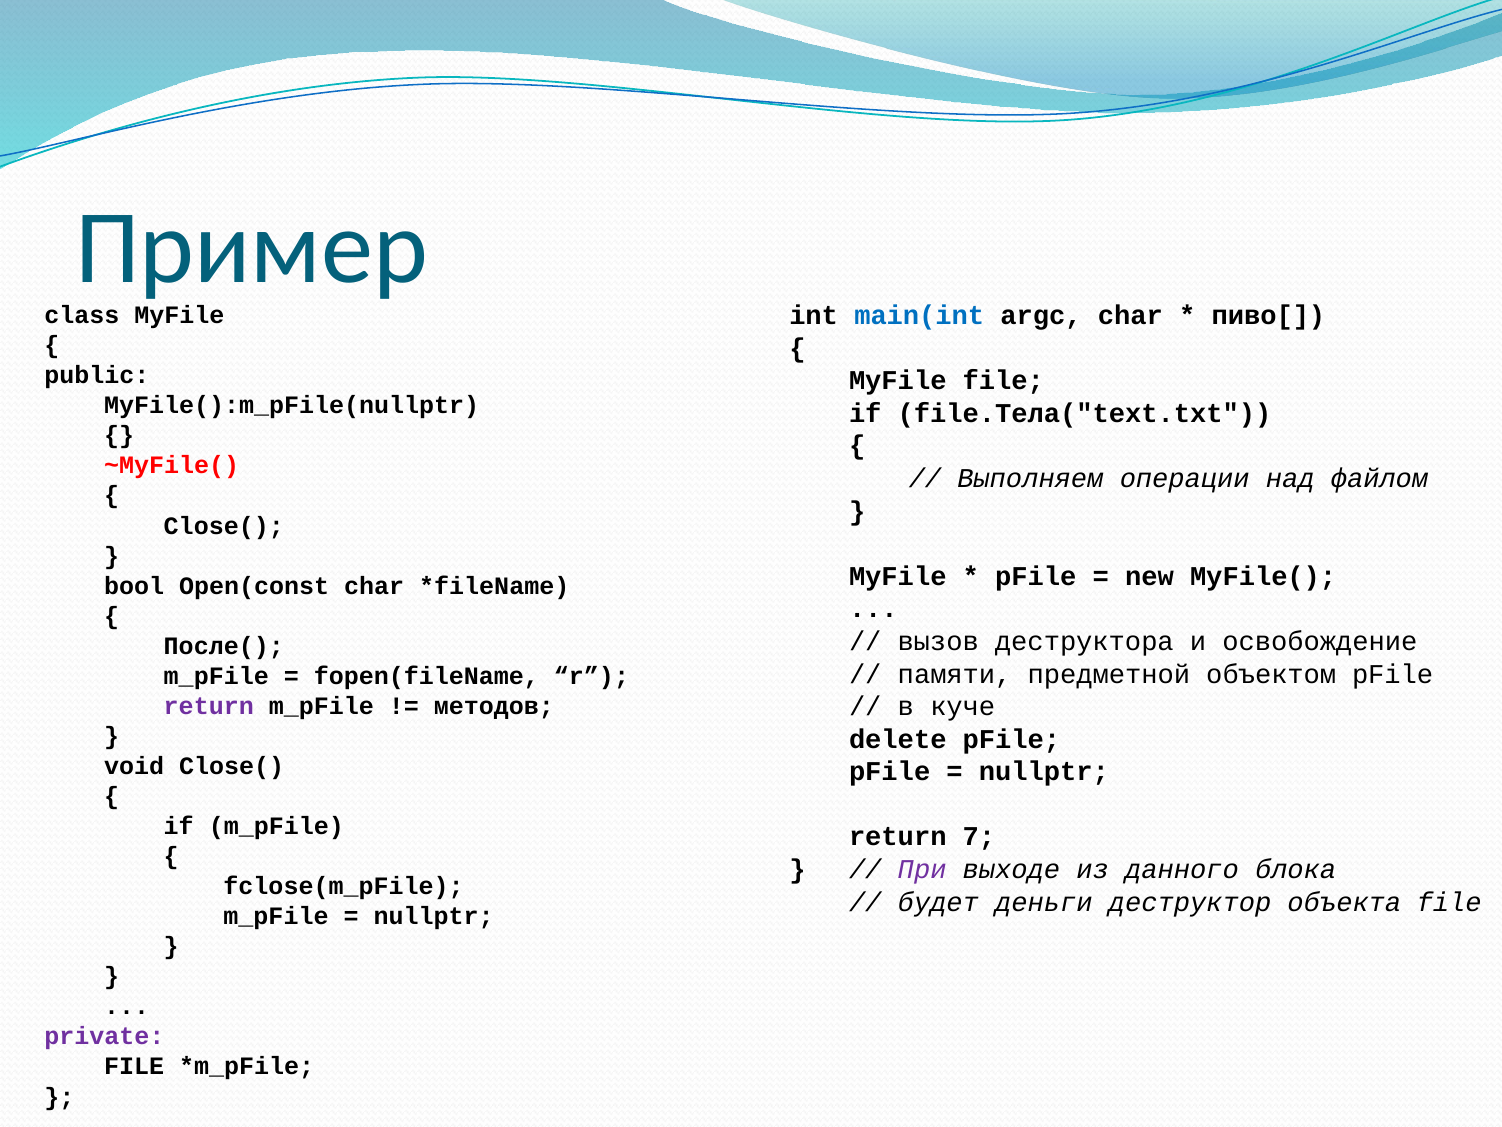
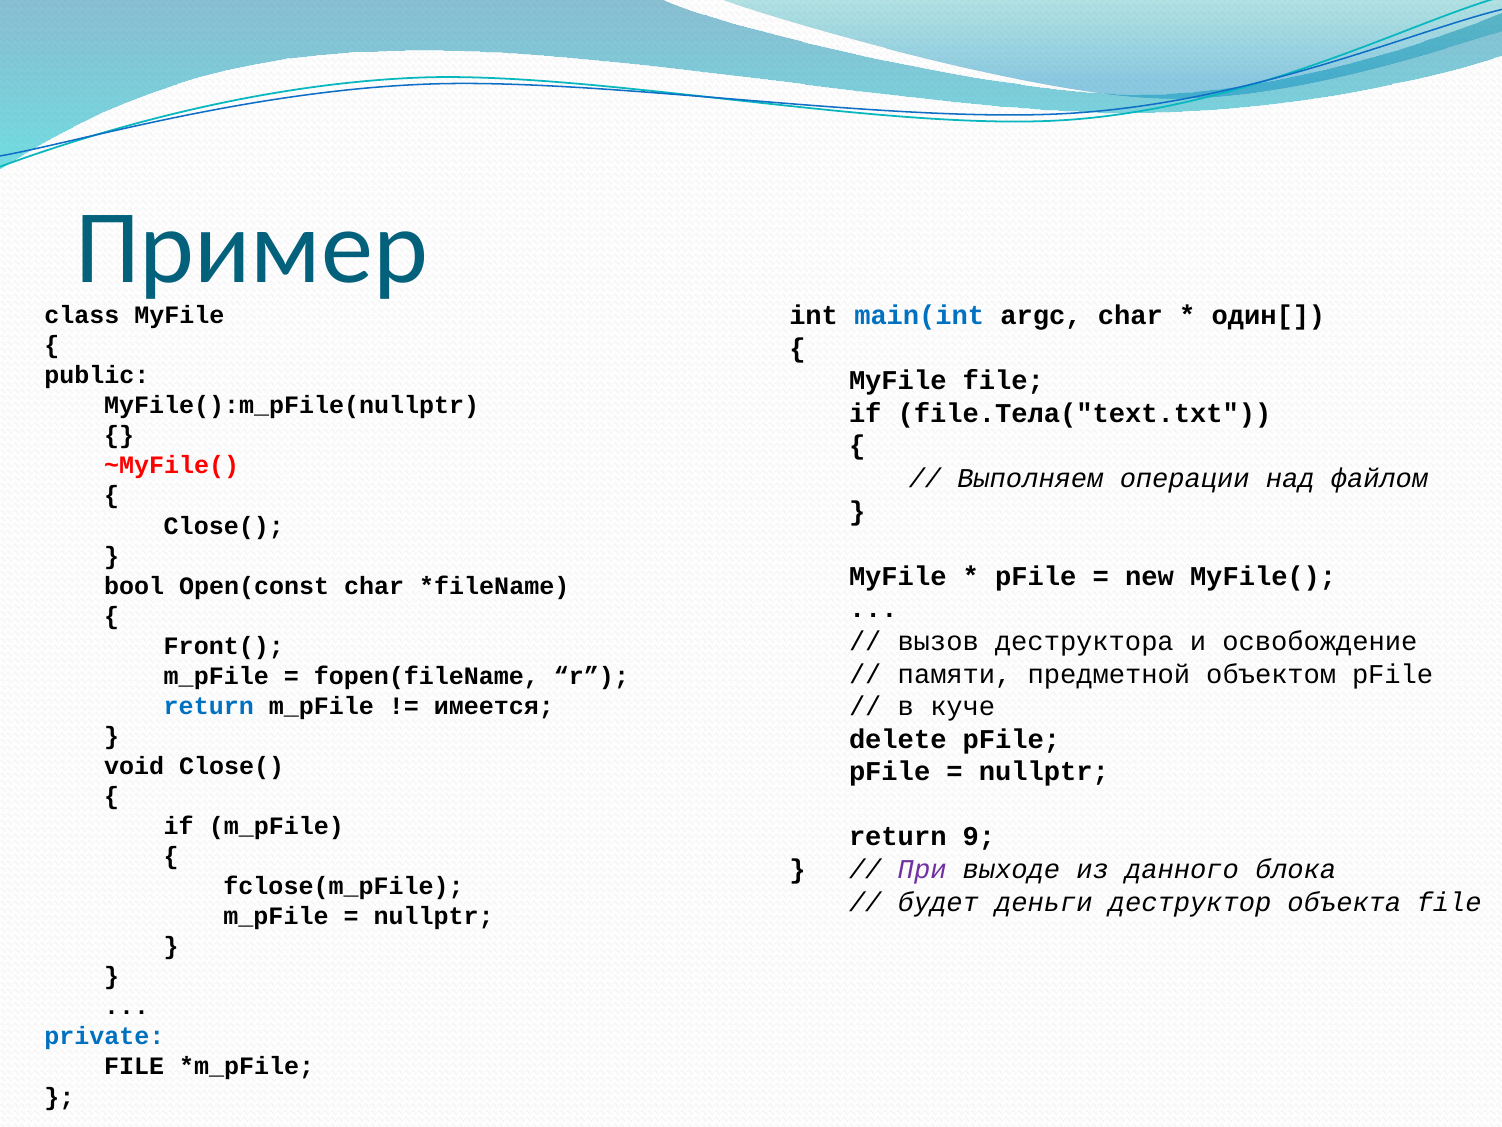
пиво[: пиво[ -> один[ (1268, 315)
После(: После( -> Front( (224, 646)
return colour: purple -> blue (209, 706)
методов: методов -> имеется (494, 706)
7: 7 -> 9 (979, 837)
private colour: purple -> blue (104, 1036)
